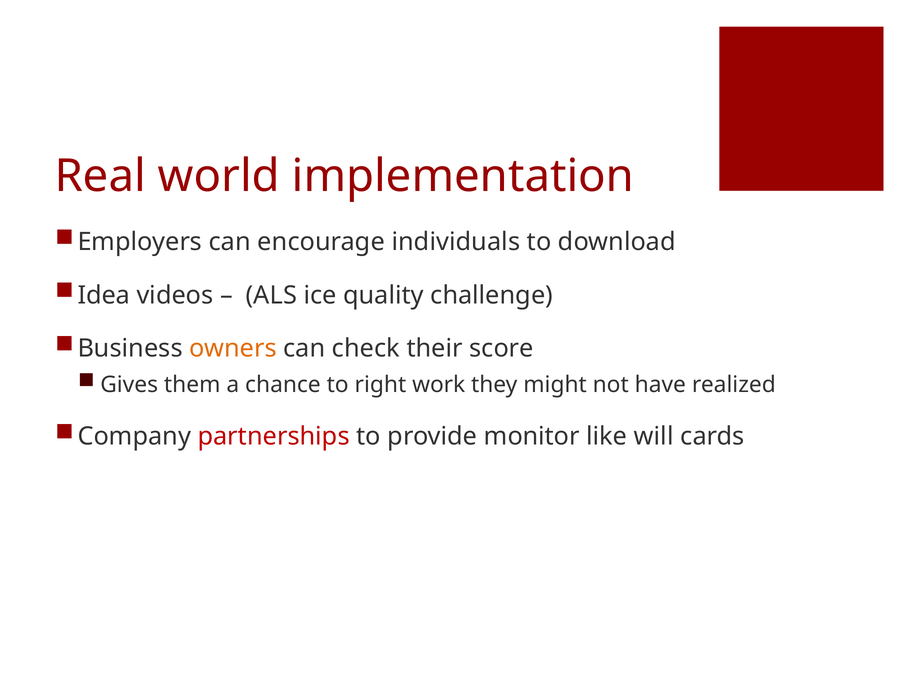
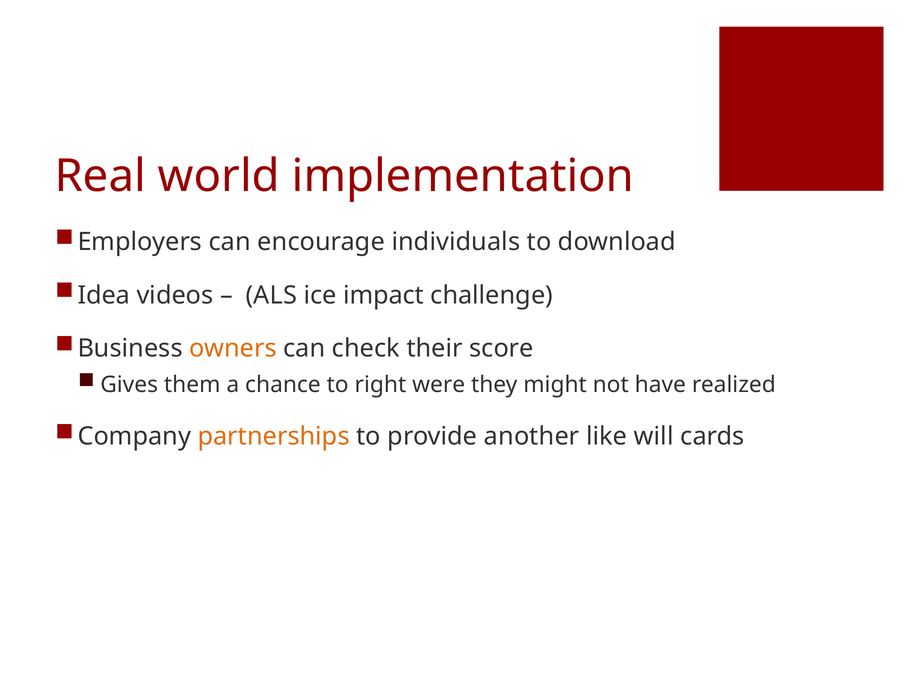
quality: quality -> impact (383, 295)
work: work -> were (439, 385)
partnerships colour: red -> orange (274, 437)
monitor: monitor -> another (532, 437)
